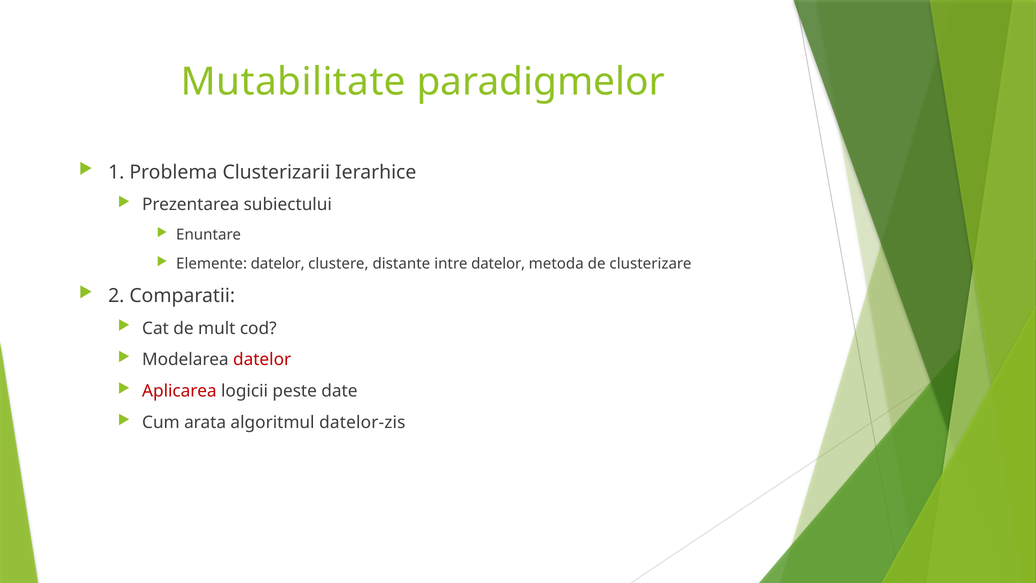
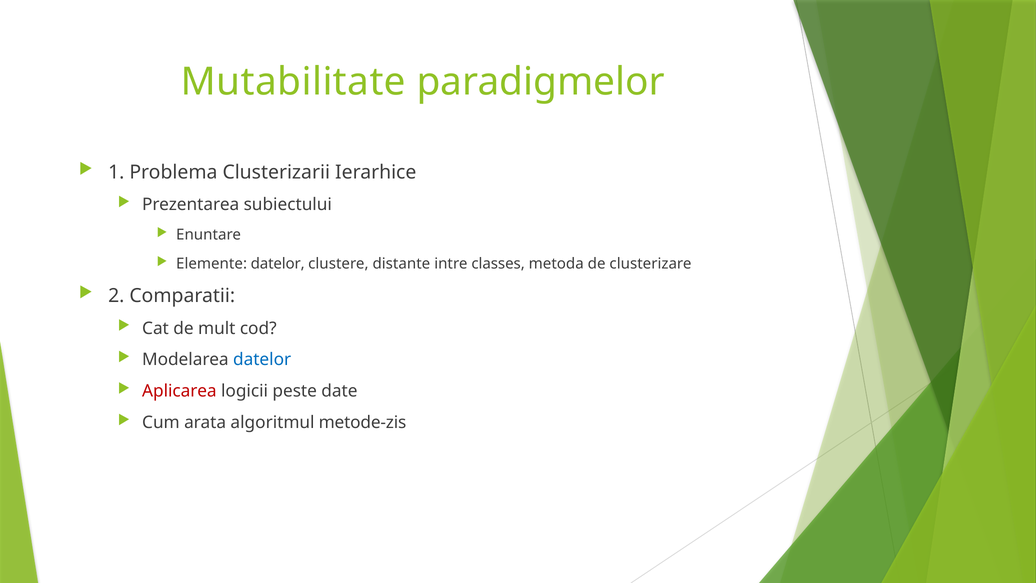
intre datelor: datelor -> classes (498, 264)
datelor colour: red -> blue (262, 360)
datelor-zis: datelor-zis -> metode-zis (362, 423)
